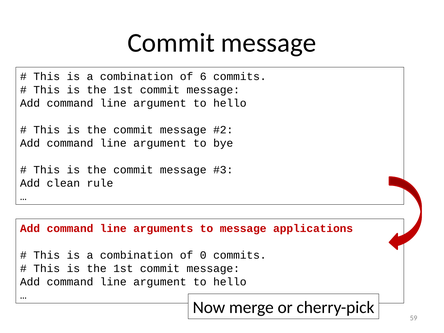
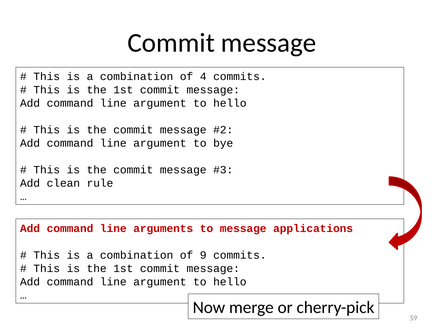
6: 6 -> 4 (203, 77)
0: 0 -> 9 (203, 255)
